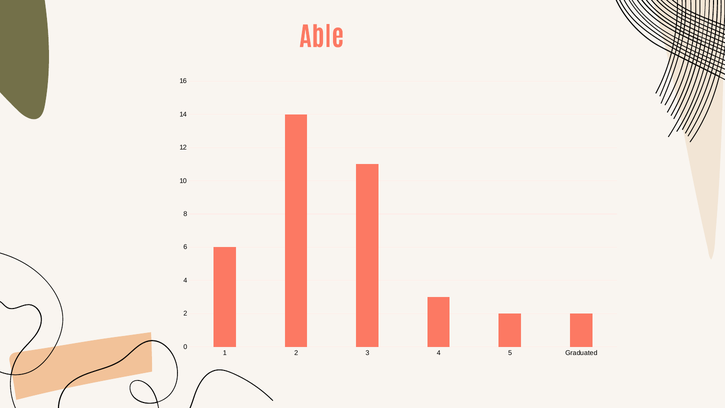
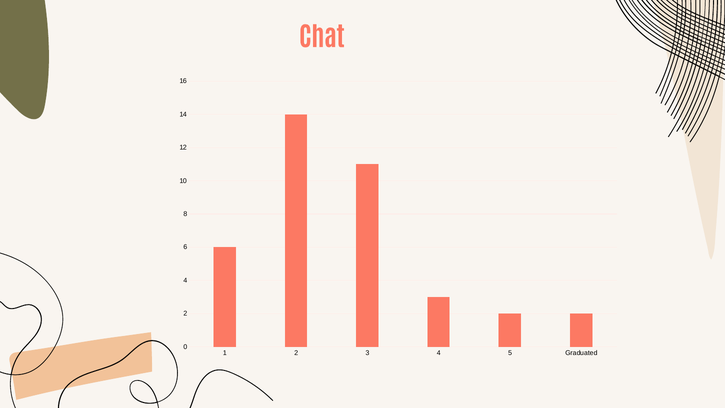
Able: Able -> Chat (322, 38)
